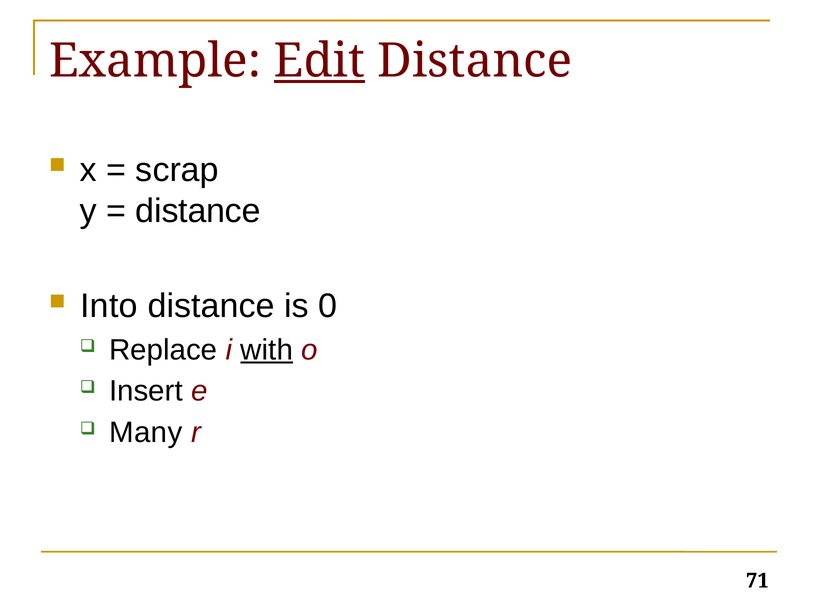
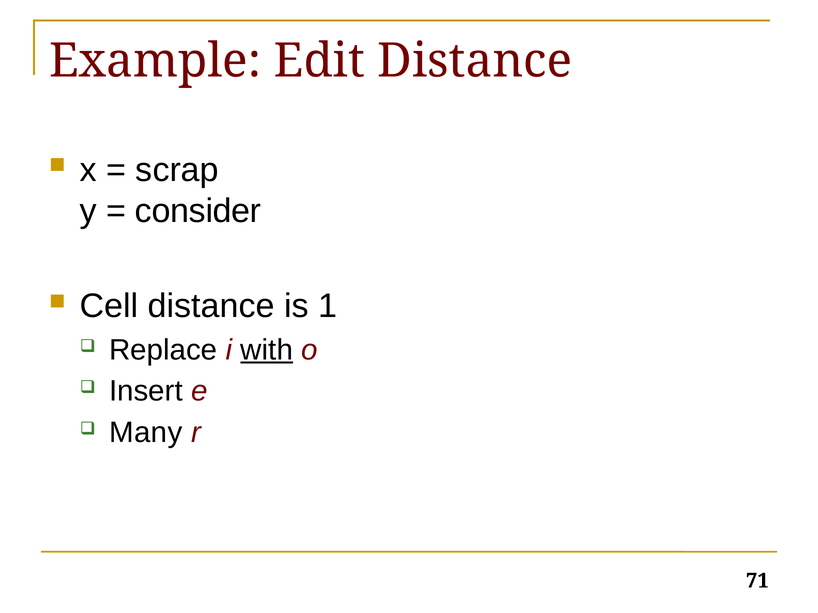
Edit underline: present -> none (319, 61)
distance: distance -> consider (198, 211)
Into: Into -> Cell (109, 306)
0: 0 -> 1 (328, 306)
